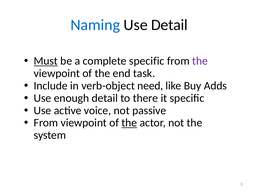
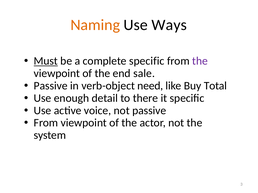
Naming colour: blue -> orange (95, 25)
Use Detail: Detail -> Ways (169, 25)
task: task -> sale (144, 74)
Include: Include -> Passive (51, 86)
Adds: Adds -> Total (215, 86)
the underline: present -> none (129, 123)
